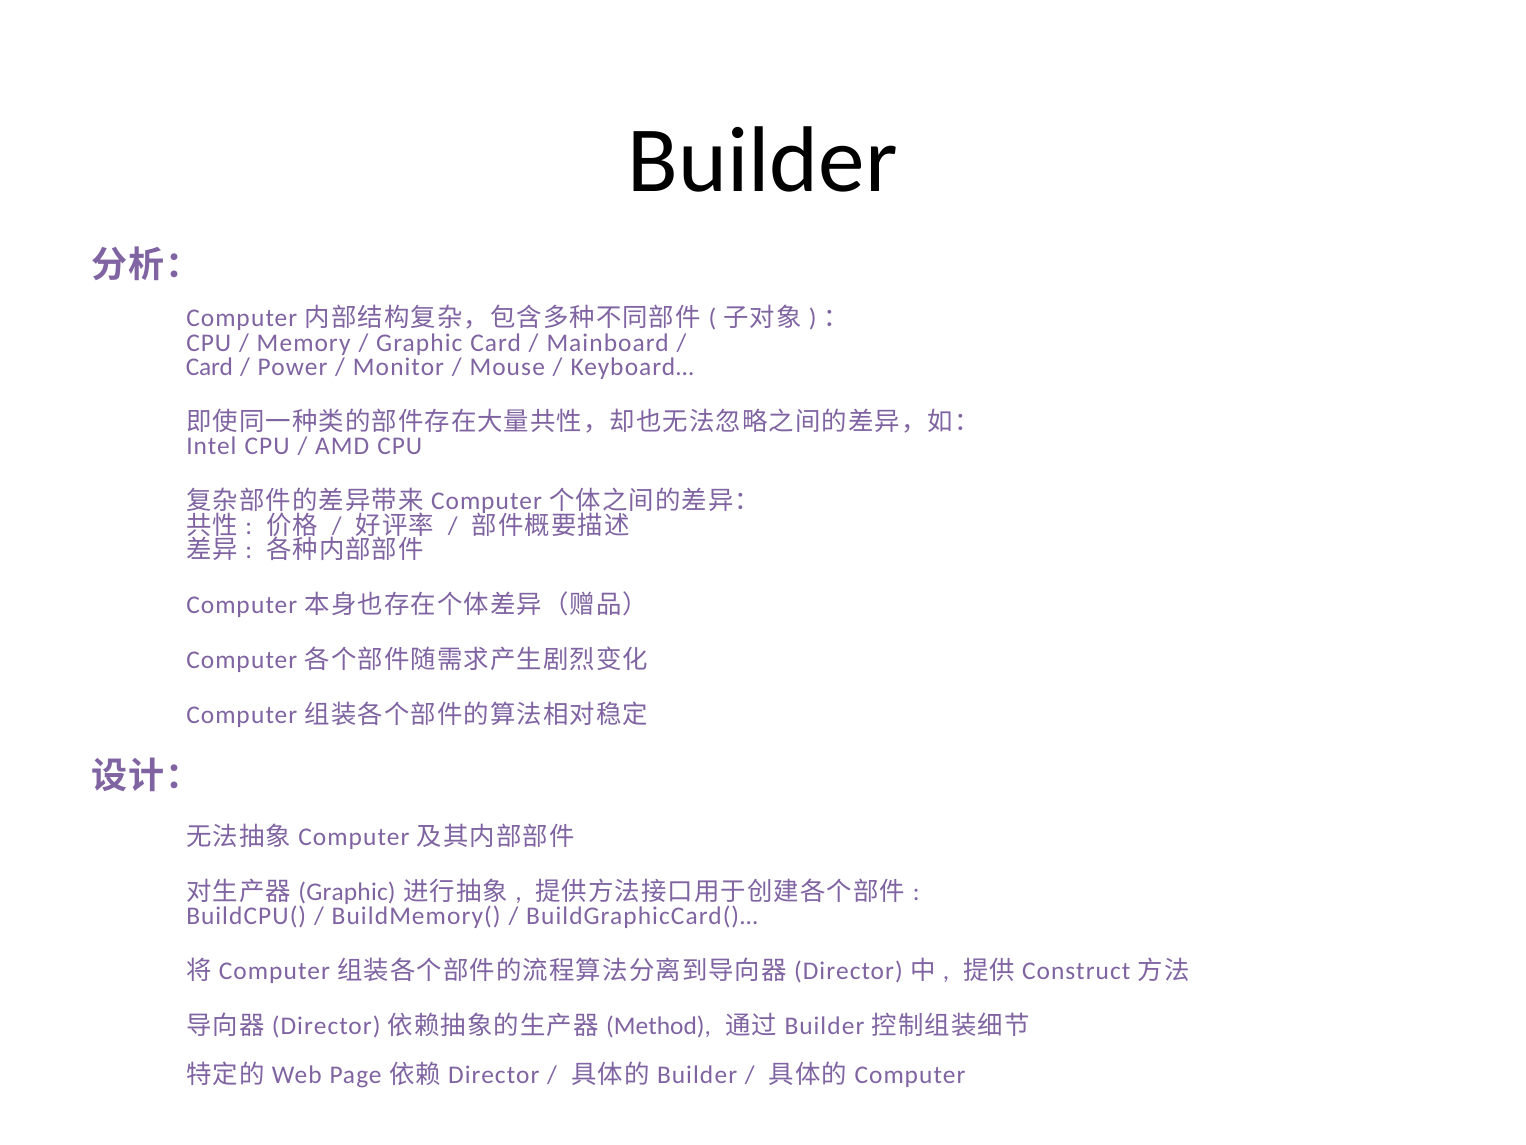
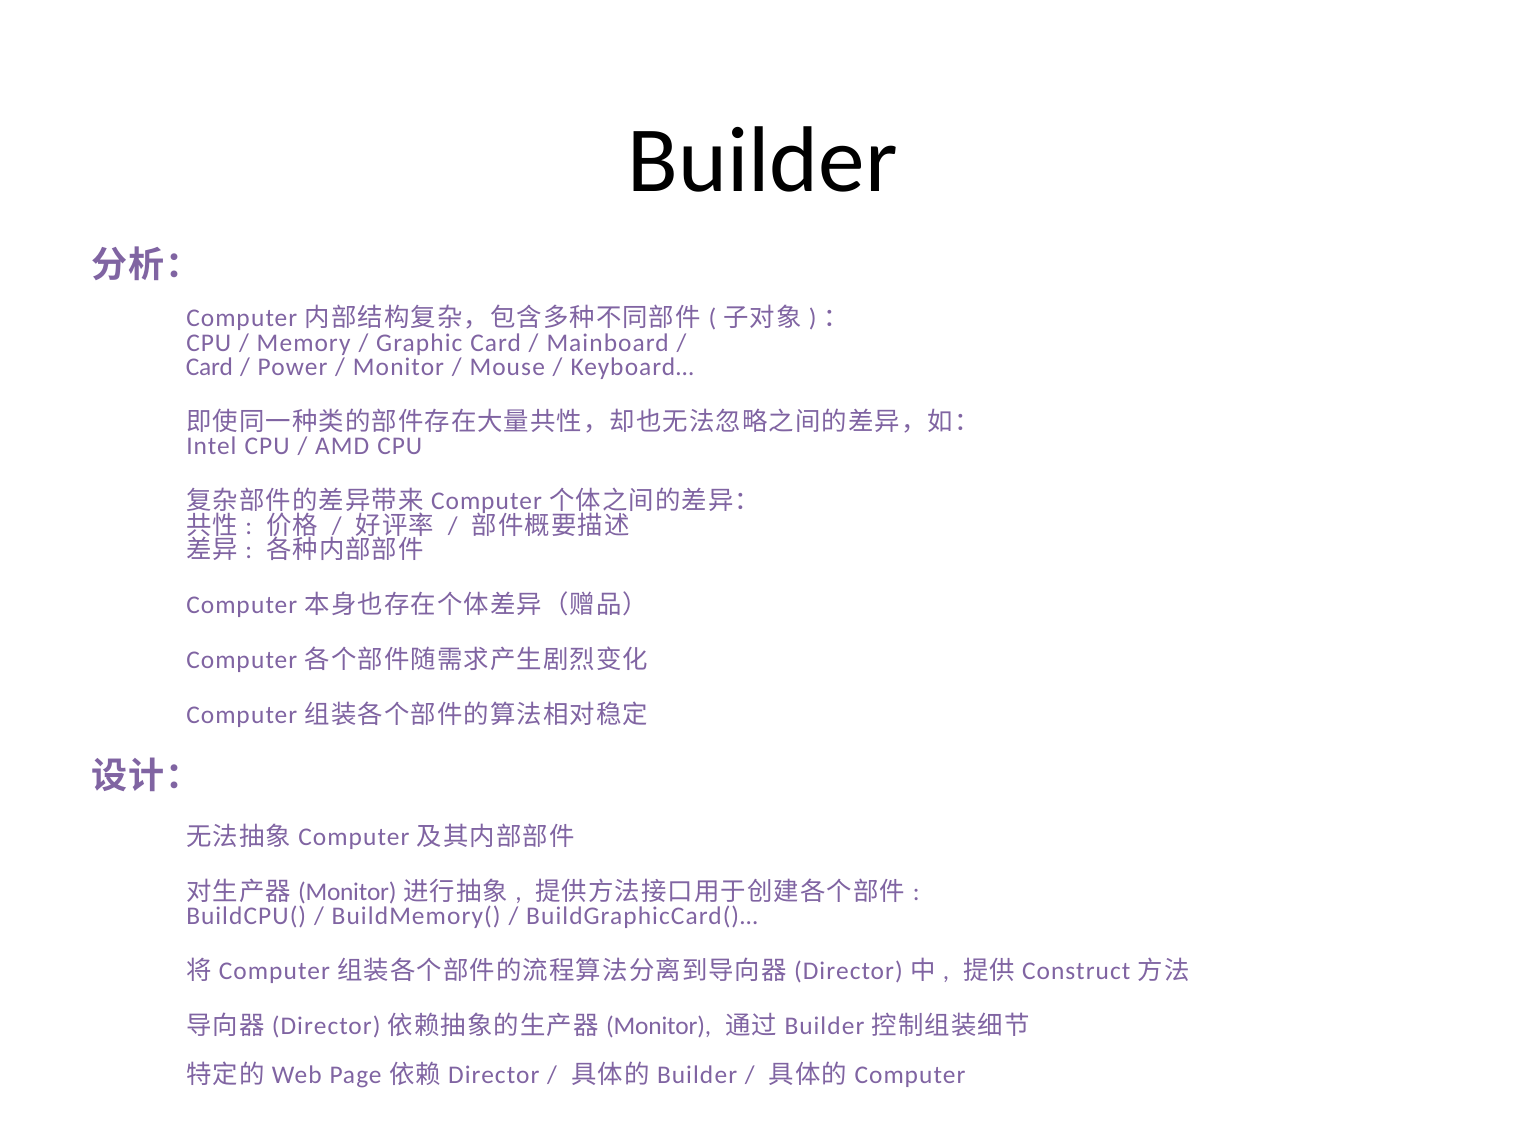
Graphic: Graphic -> Monitor (347, 892)
Method: Method -> Monitor (659, 1026)
